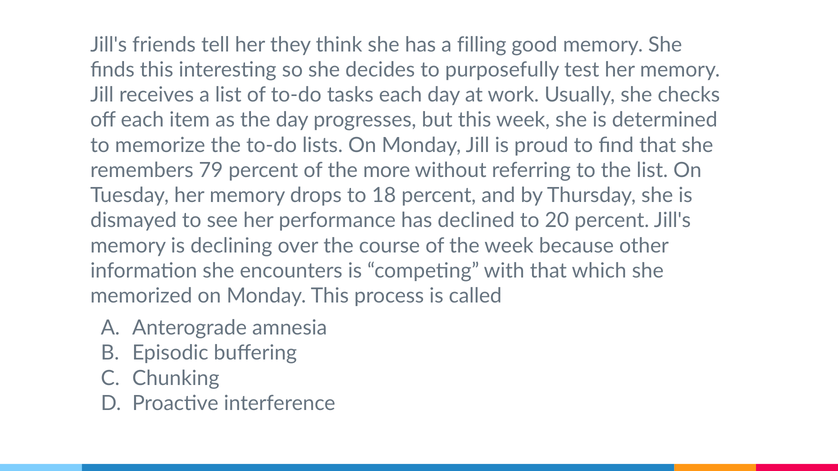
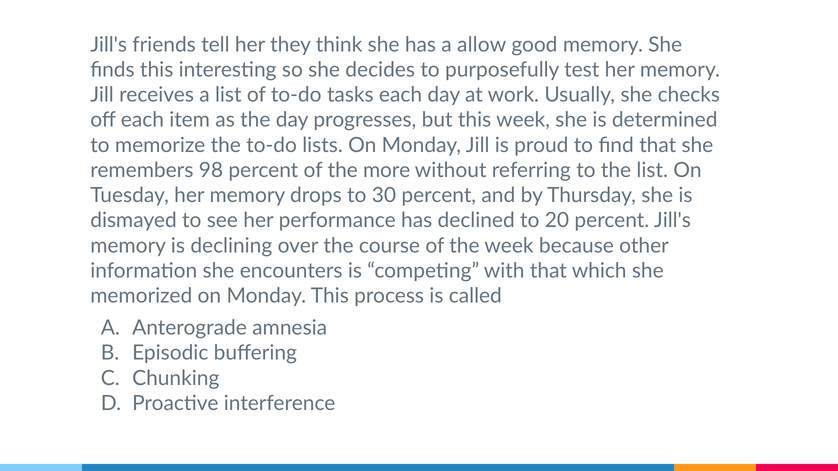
filling: filling -> allow (482, 45)
79: 79 -> 98 (211, 170)
18: 18 -> 30 (384, 196)
